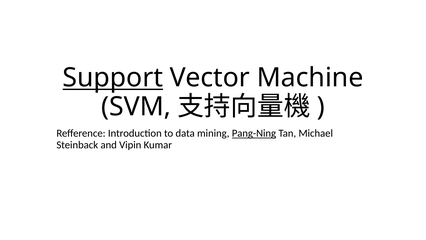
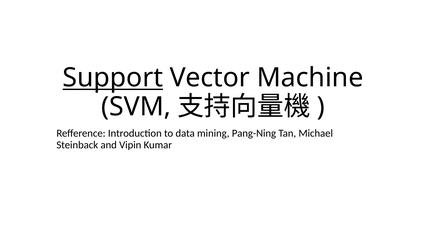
Pang-Ning underline: present -> none (254, 133)
